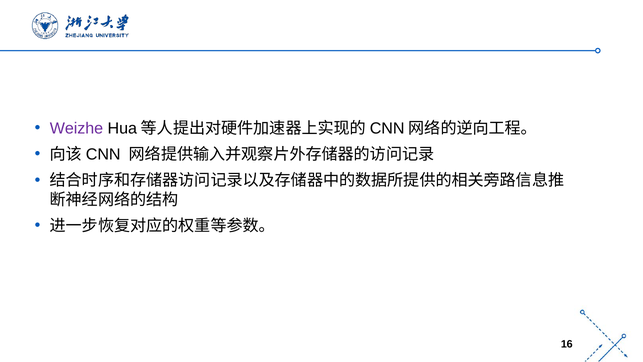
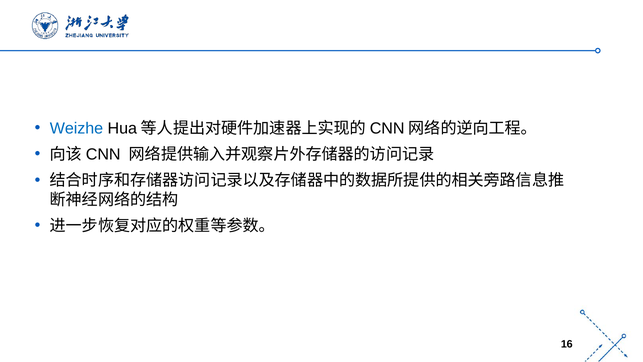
Weizhe colour: purple -> blue (76, 128)
